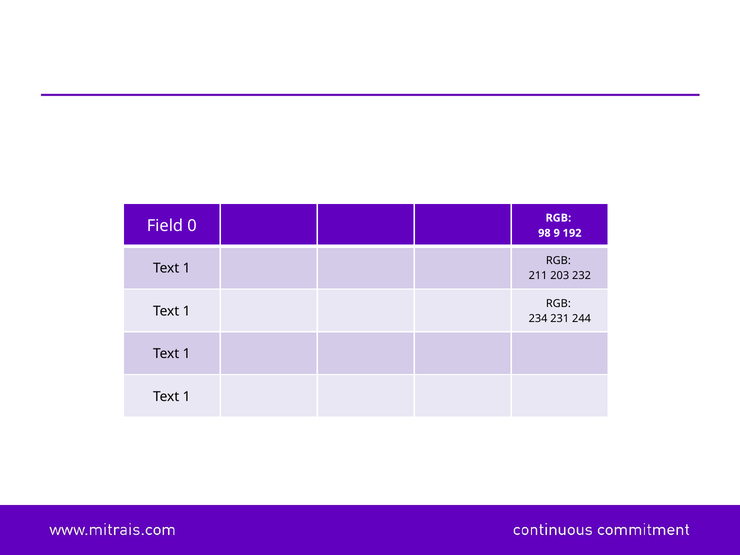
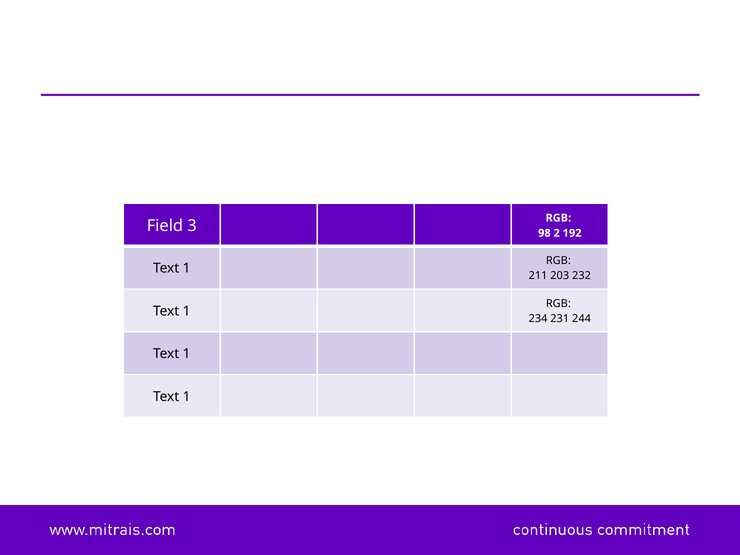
0: 0 -> 3 (192, 226)
9: 9 -> 2 (557, 233)
